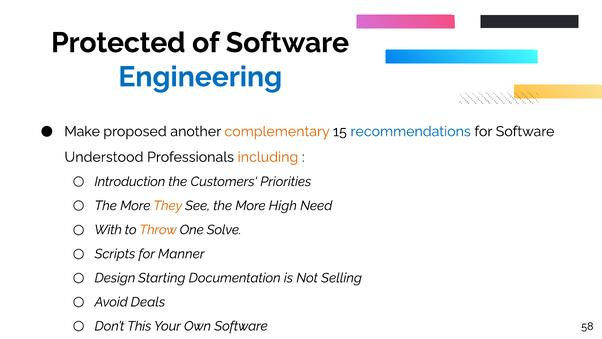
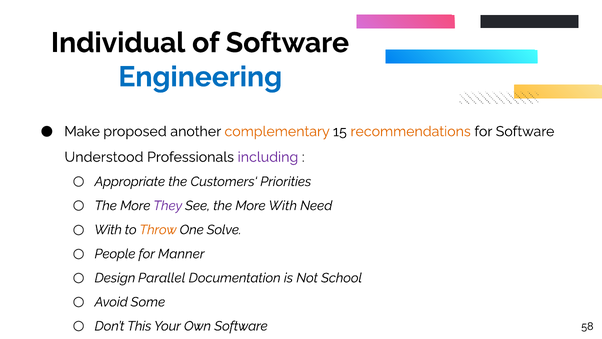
Protected: Protected -> Individual (118, 43)
recommendations colour: blue -> orange (411, 131)
including colour: orange -> purple (268, 157)
Introduction: Introduction -> Appropriate (130, 181)
They colour: orange -> purple (168, 205)
More High: High -> With (283, 205)
Scripts: Scripts -> People (115, 254)
Starting: Starting -> Parallel (162, 278)
Selling: Selling -> School (342, 278)
Deals: Deals -> Some (148, 302)
